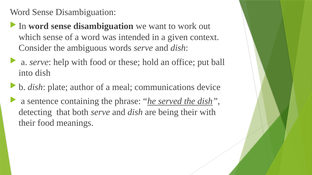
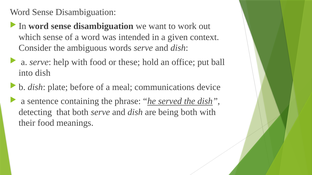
author: author -> before (82, 87)
being their: their -> both (189, 112)
